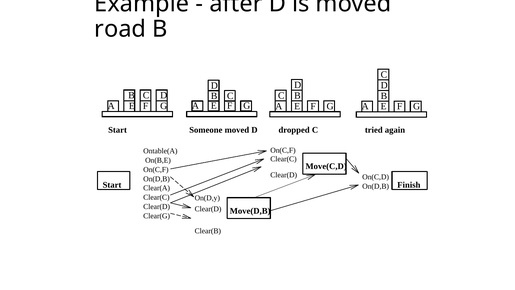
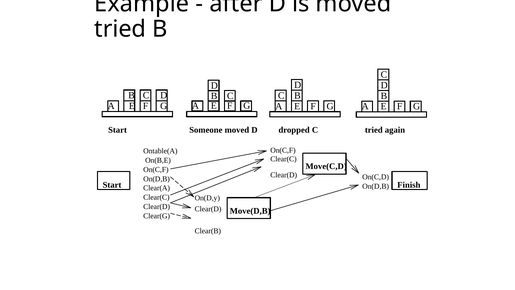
road: road -> tried (120, 29)
